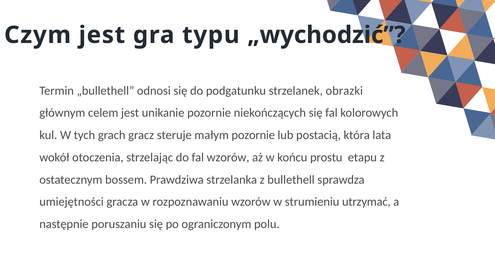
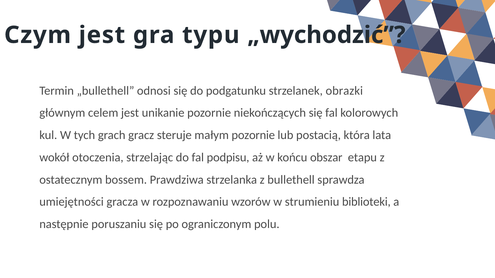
fal wzorów: wzorów -> podpisu (228, 158)
prostu: prostu -> obszar (326, 158)
utrzymać: utrzymać -> biblioteki (366, 202)
